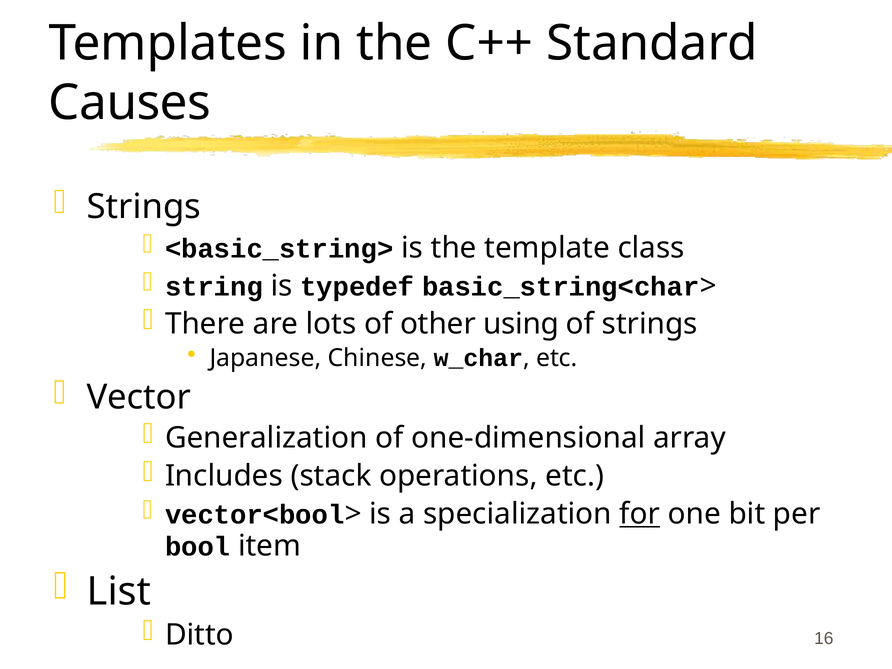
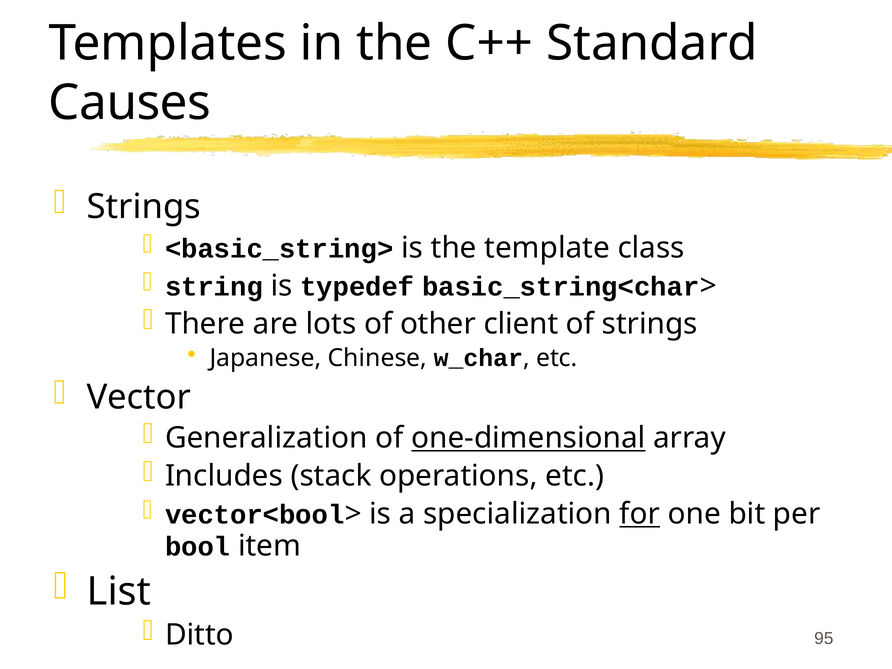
using: using -> client (521, 324)
one-dimensional underline: none -> present (528, 438)
16: 16 -> 95 (824, 639)
